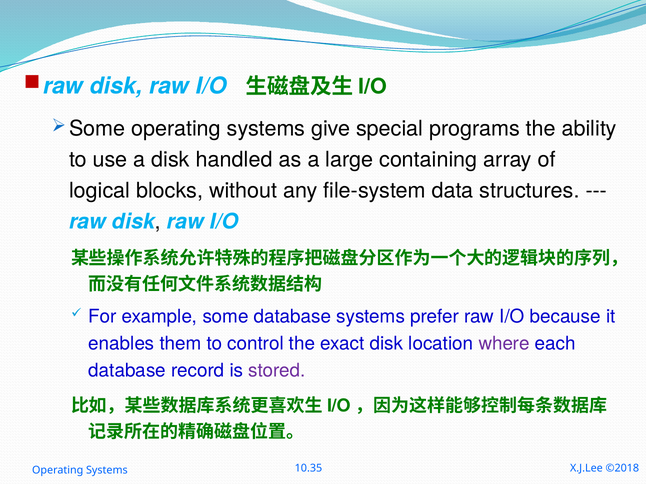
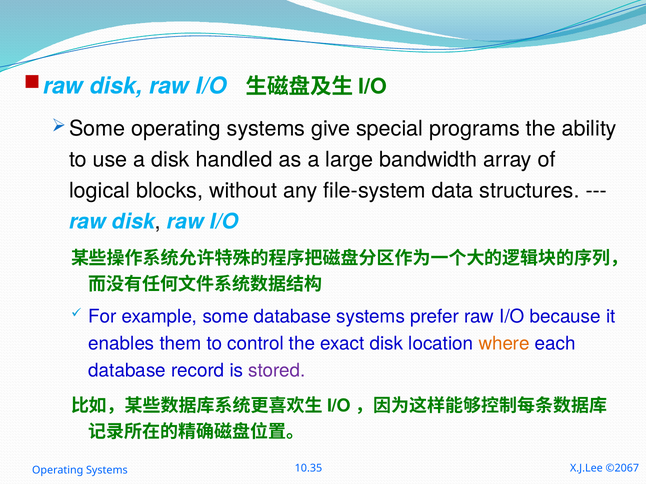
containing: containing -> bandwidth (428, 160)
where colour: purple -> orange (504, 344)
©2018: ©2018 -> ©2067 (622, 469)
